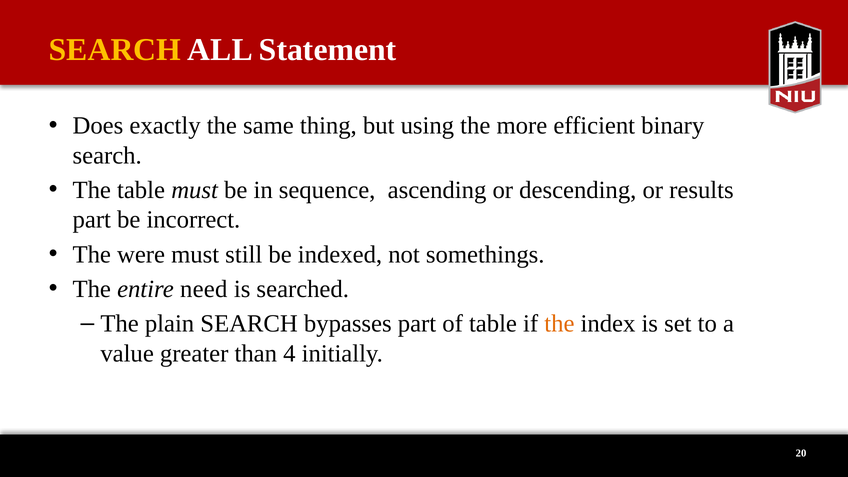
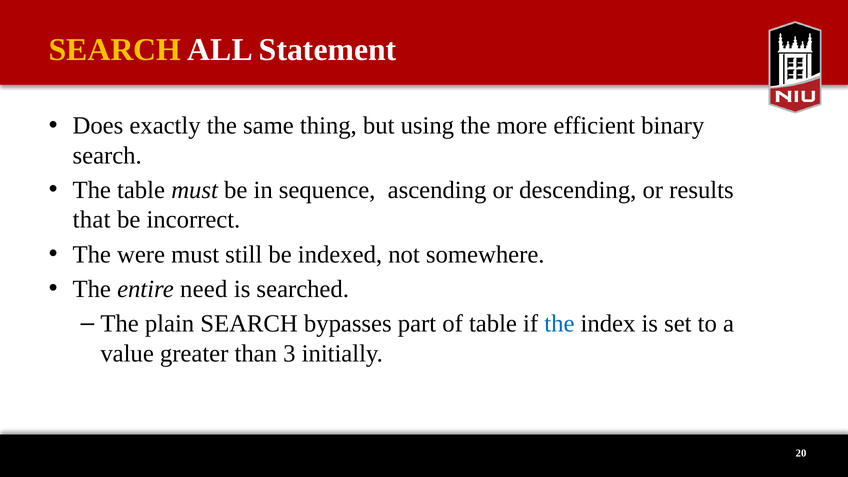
part: part -> that (92, 220)
somethings: somethings -> somewhere (485, 254)
the colour: orange -> blue (559, 324)
4: 4 -> 3 (289, 353)
